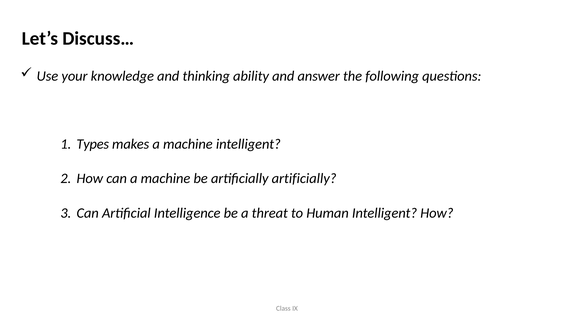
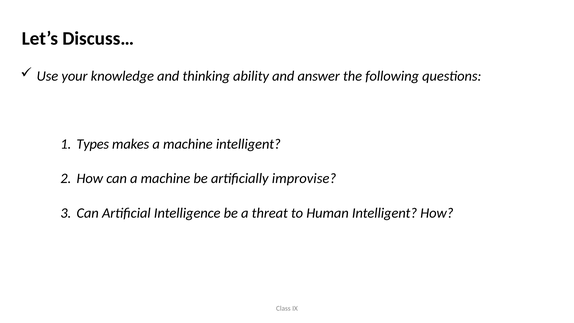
artificially artificially: artificially -> improvise (304, 178)
